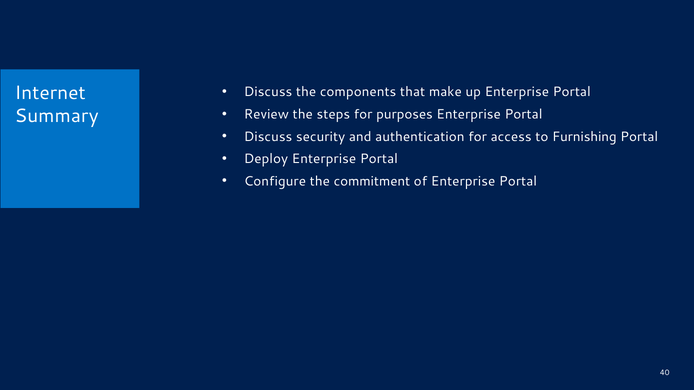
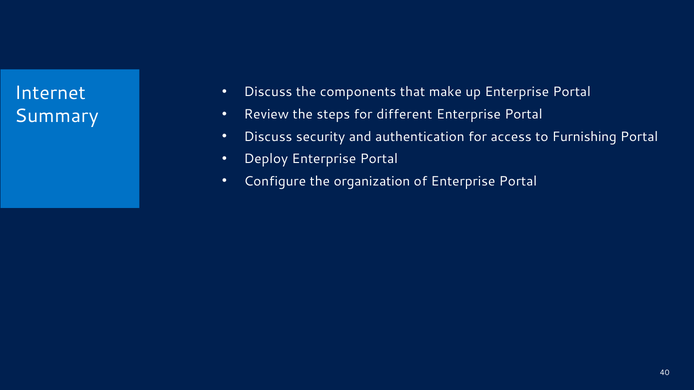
purposes: purposes -> different (404, 114)
commitment: commitment -> organization (372, 181)
